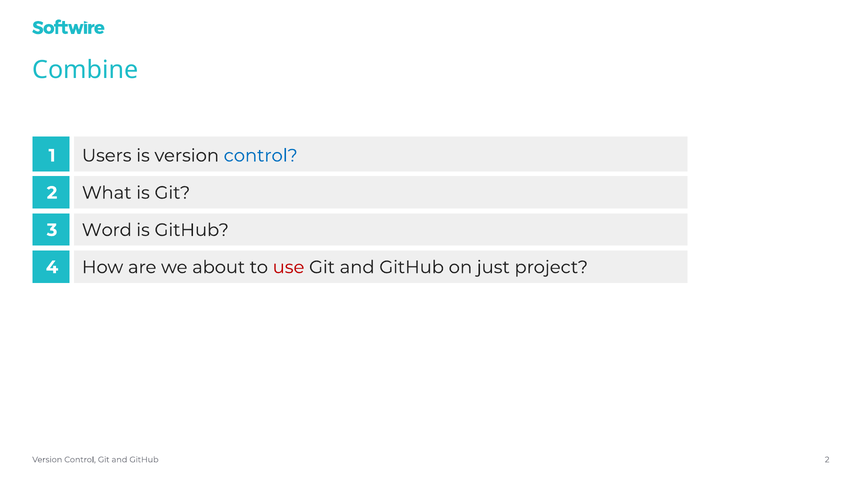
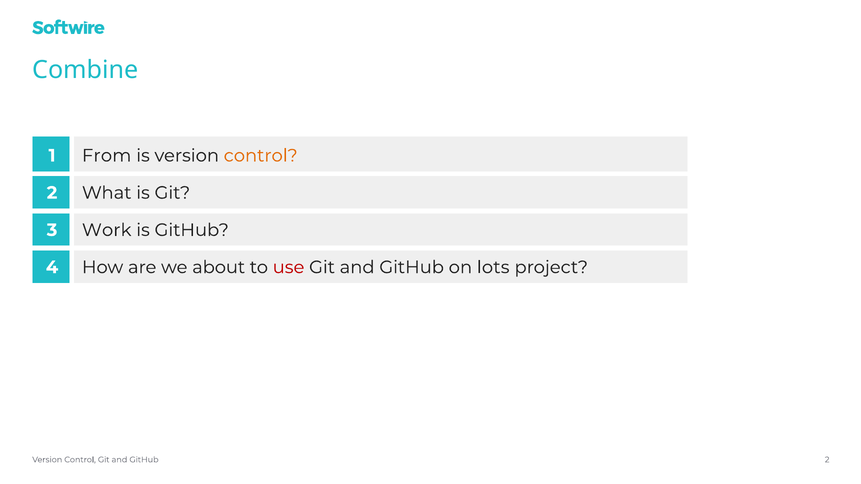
Users: Users -> From (107, 156)
control colour: blue -> orange (261, 156)
Word: Word -> Work (107, 230)
just: just -> lots (493, 267)
